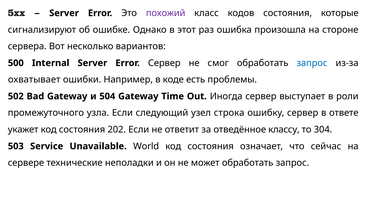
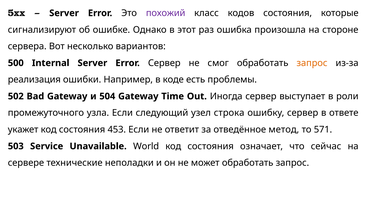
запрос colour: blue -> orange (312, 63)
охватывает: охватывает -> реализация (34, 80)
202: 202 -> 453 (117, 130)
классу: классу -> метод (284, 130)
304: 304 -> 571 (323, 130)
